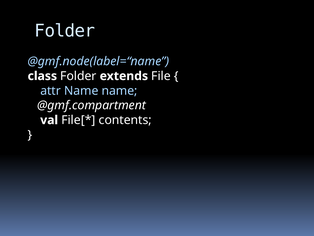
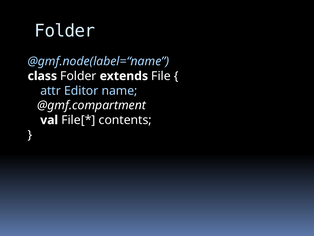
attr Name: Name -> Editor (81, 91)
